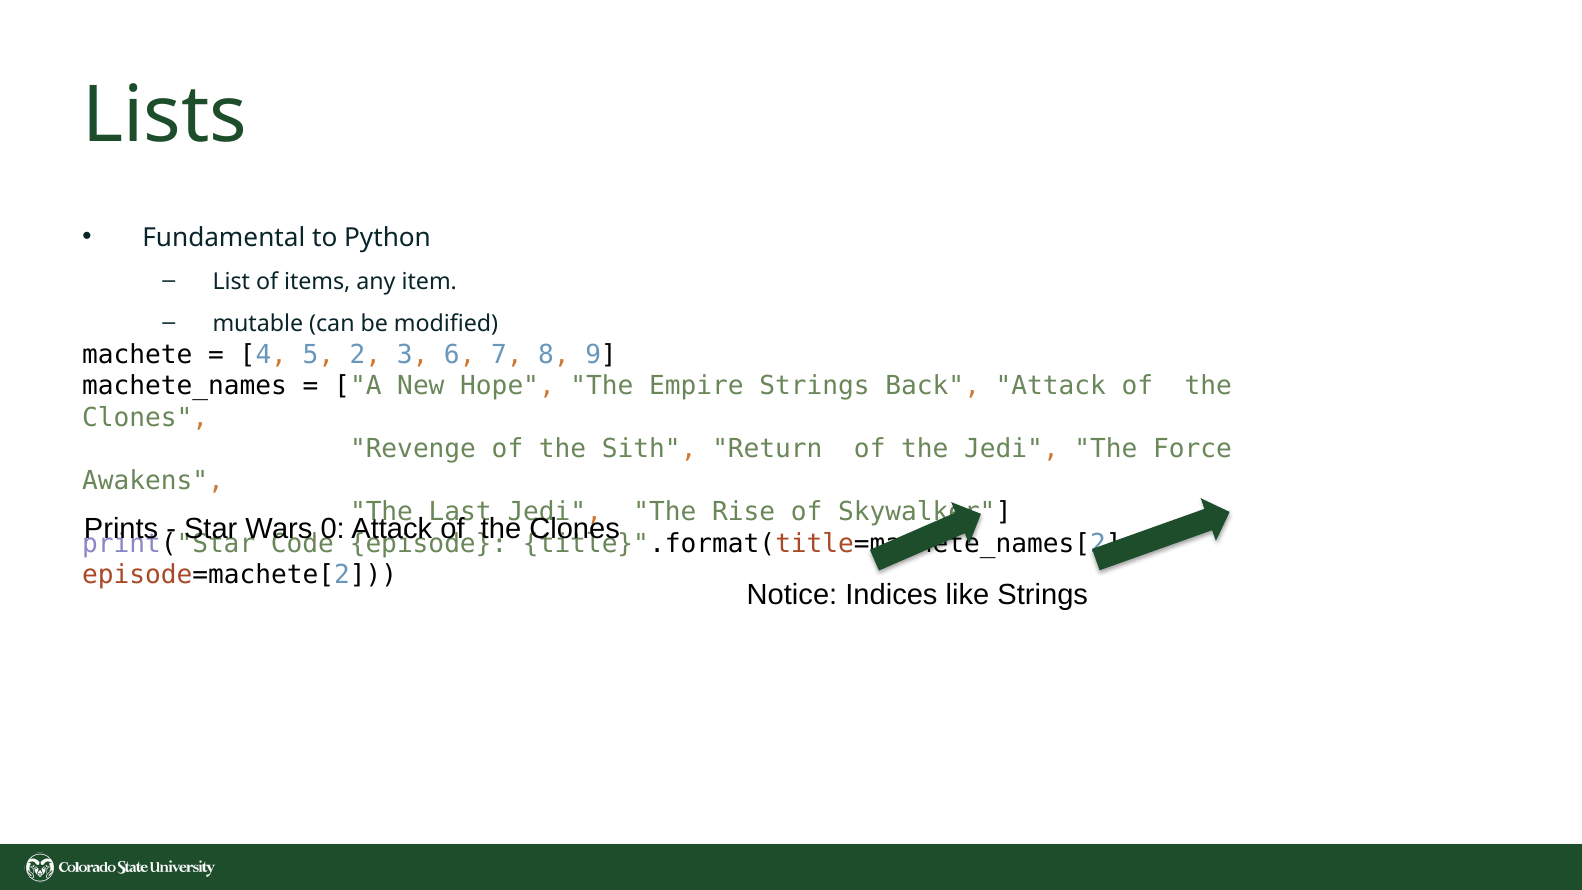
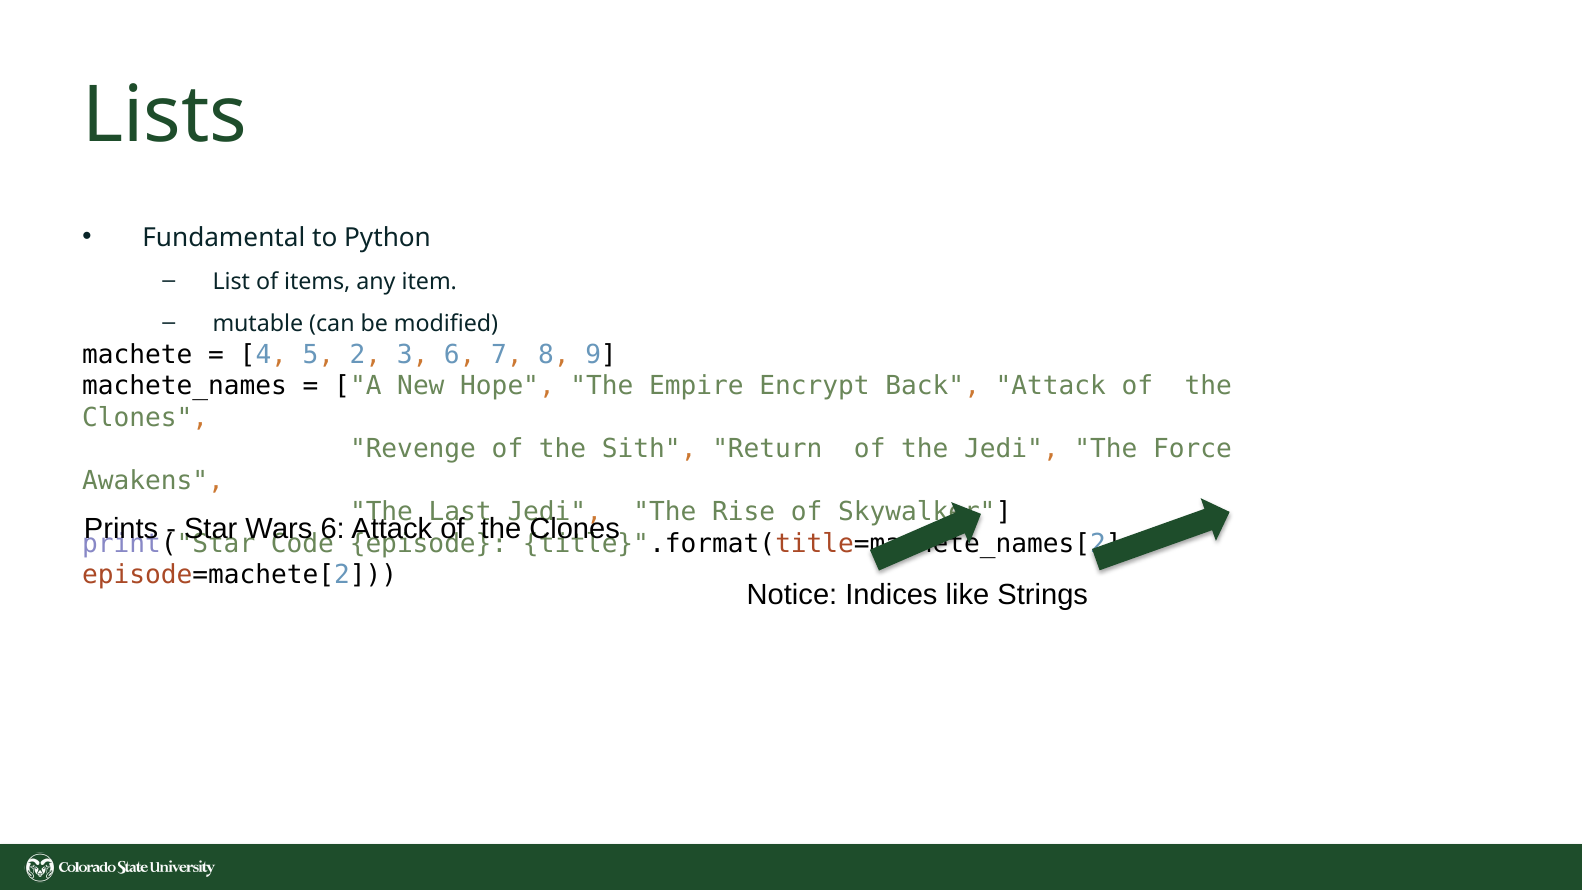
Empire Strings: Strings -> Encrypt (814, 386)
Wars 0: 0 -> 6 (333, 529)
